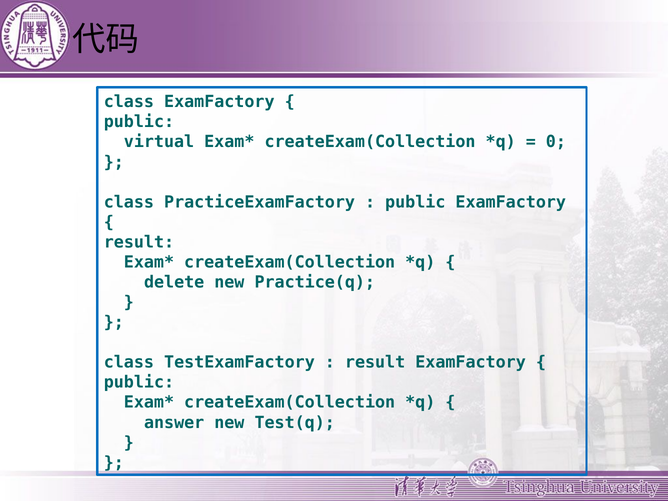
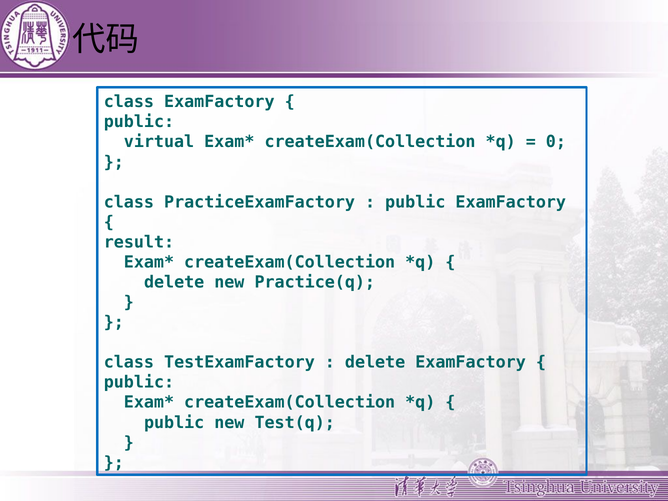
result: result -> delete (375, 362)
answer: answer -> public (174, 423)
